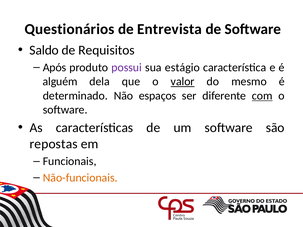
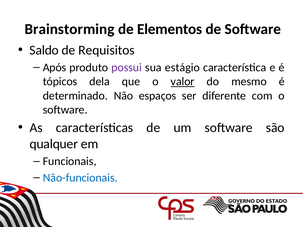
Questionários: Questionários -> Brainstorming (70, 29)
Entrevista: Entrevista -> Elementos (170, 29)
alguém: alguém -> tópicos (60, 82)
com underline: present -> none (262, 96)
repostas: repostas -> qualquer (54, 144)
Não-funcionais colour: orange -> blue (80, 178)
